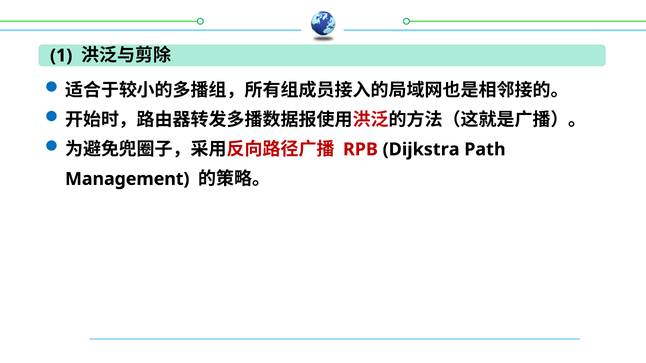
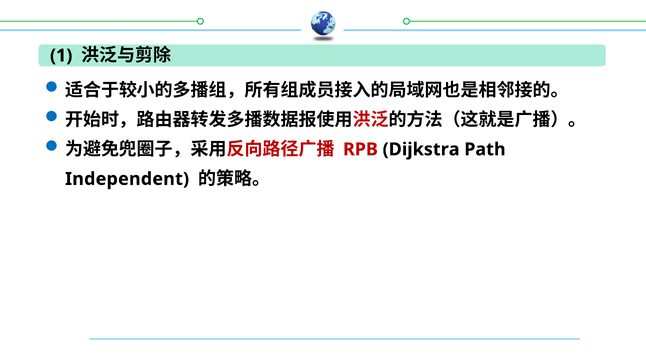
Management: Management -> Independent (127, 179)
